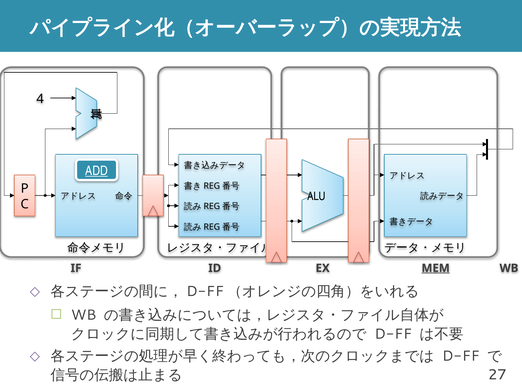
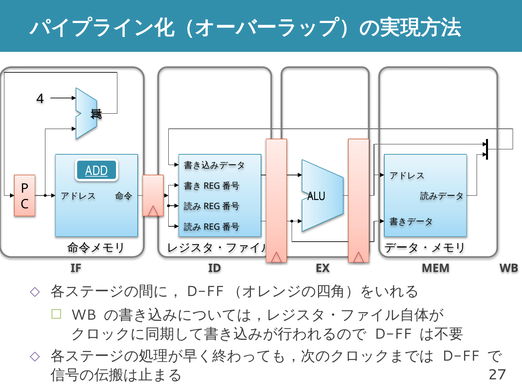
MEM underline: present -> none (436, 268)
